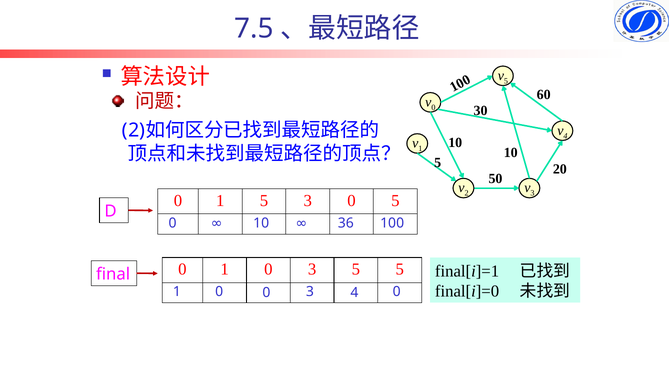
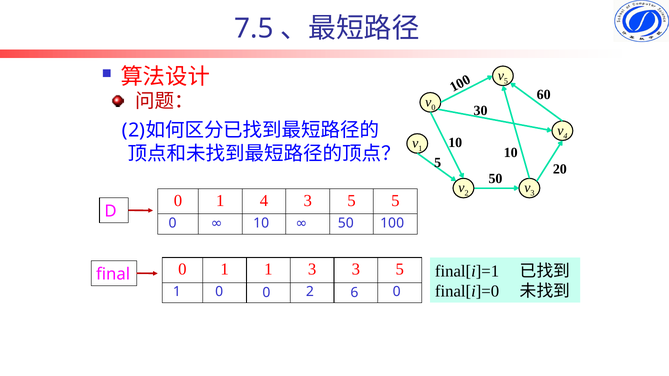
1 5: 5 -> 4 (264, 201)
0: 0 -> 5 (352, 201)
0 36: 36 -> 50 (346, 223)
0 1 0: 0 -> 1 (268, 270)
3 5: 5 -> 3 (356, 270)
1 4: 4 -> 6 (354, 293)
3: 3 -> 2 (310, 292)
